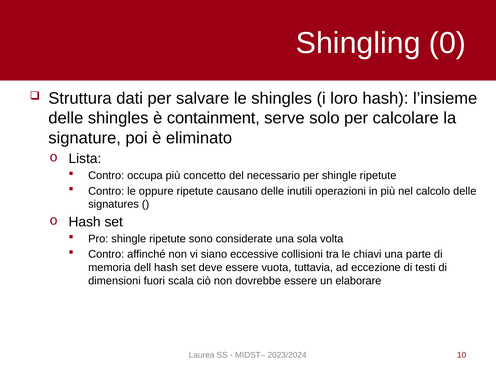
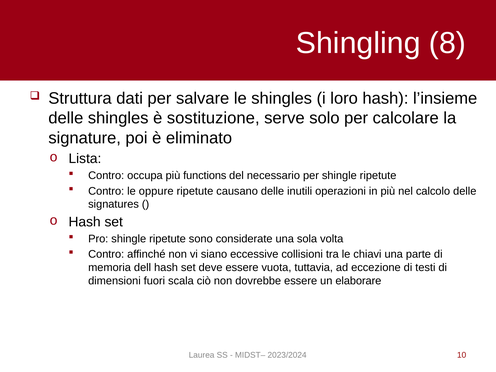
0: 0 -> 8 (447, 43)
containment: containment -> sostituzione (213, 118)
concetto: concetto -> functions (205, 176)
